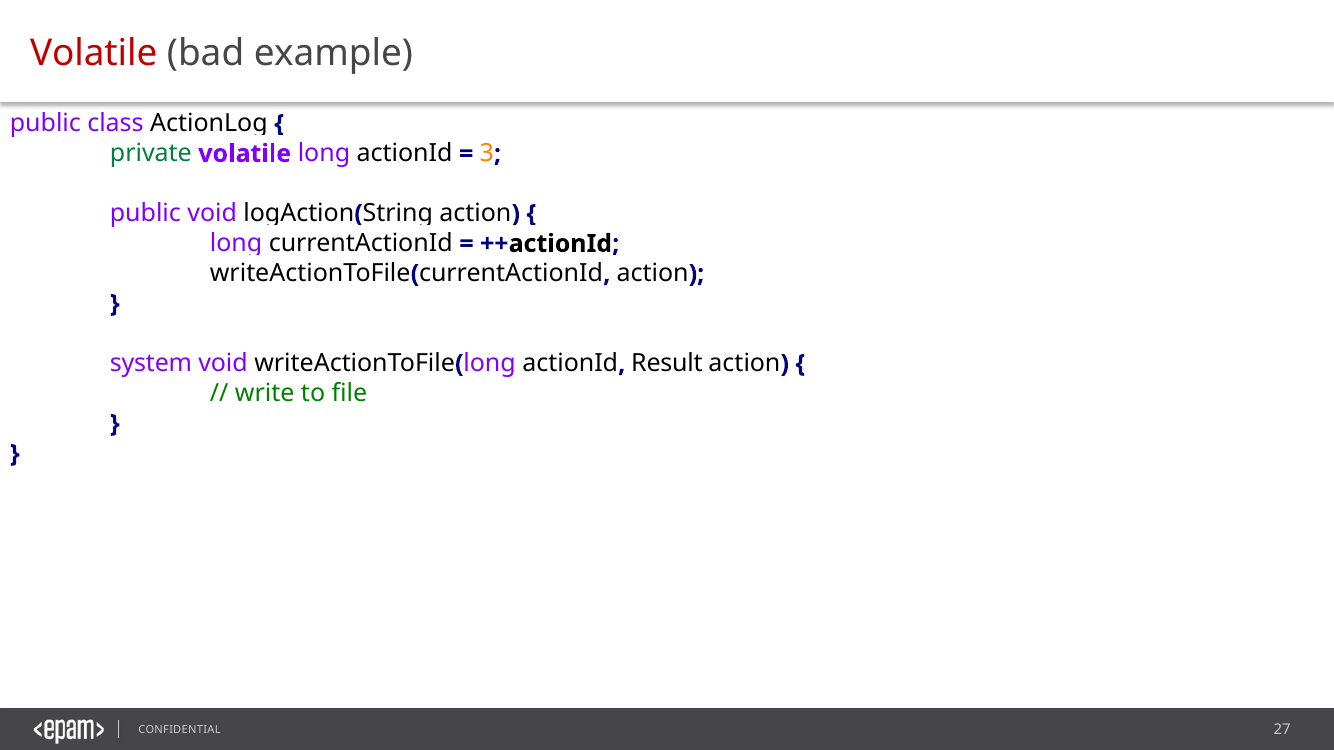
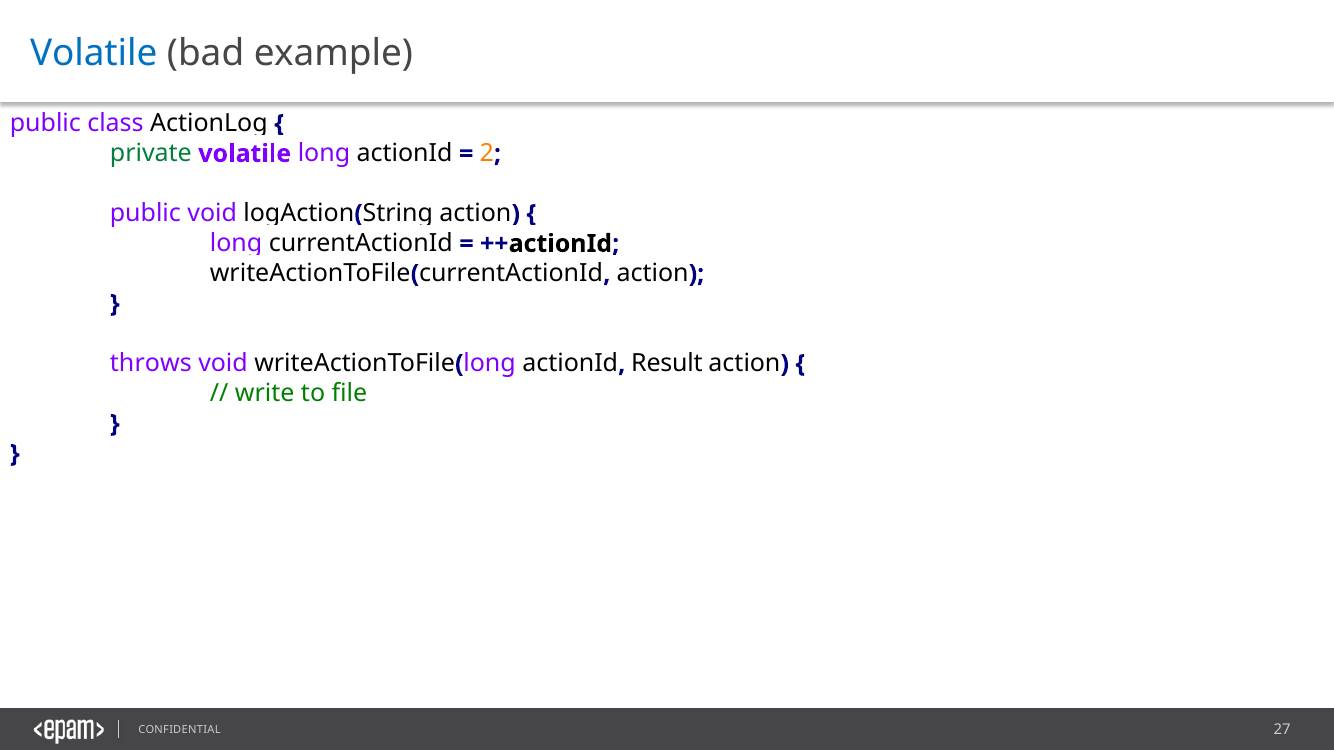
Volatile colour: red -> blue (94, 54)
3: 3 -> 2 (487, 154)
system: system -> throws (151, 364)
